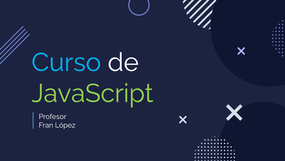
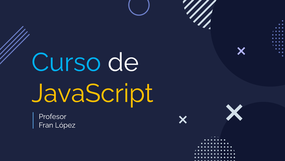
JavaScript colour: light green -> yellow (92, 93)
